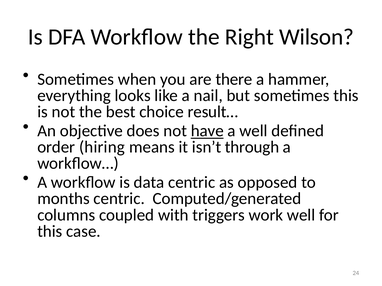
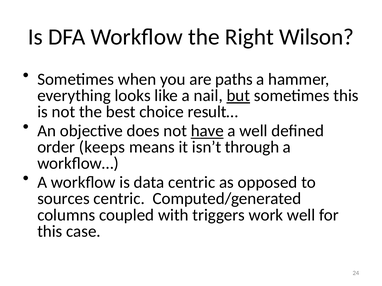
there: there -> paths (234, 79)
but underline: none -> present (238, 96)
hiring: hiring -> keeps (102, 147)
months: months -> sources (63, 199)
